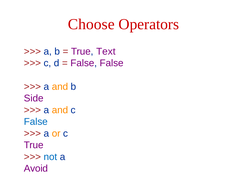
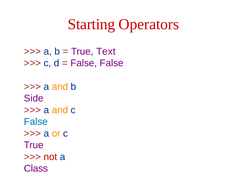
Choose: Choose -> Starting (91, 24)
not colour: blue -> red (50, 157)
Avoid: Avoid -> Class (36, 169)
